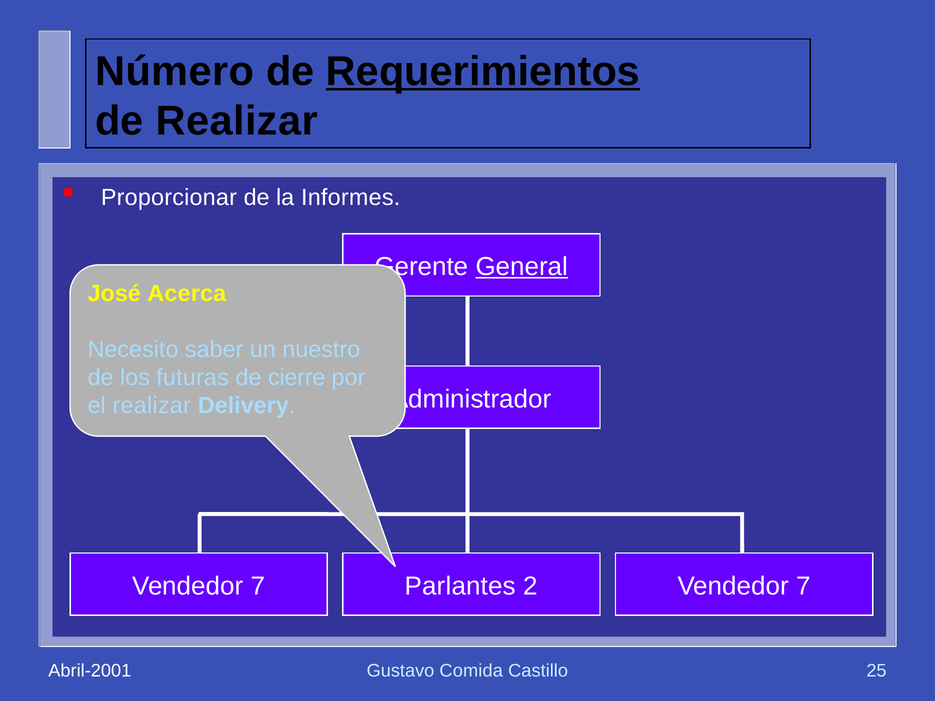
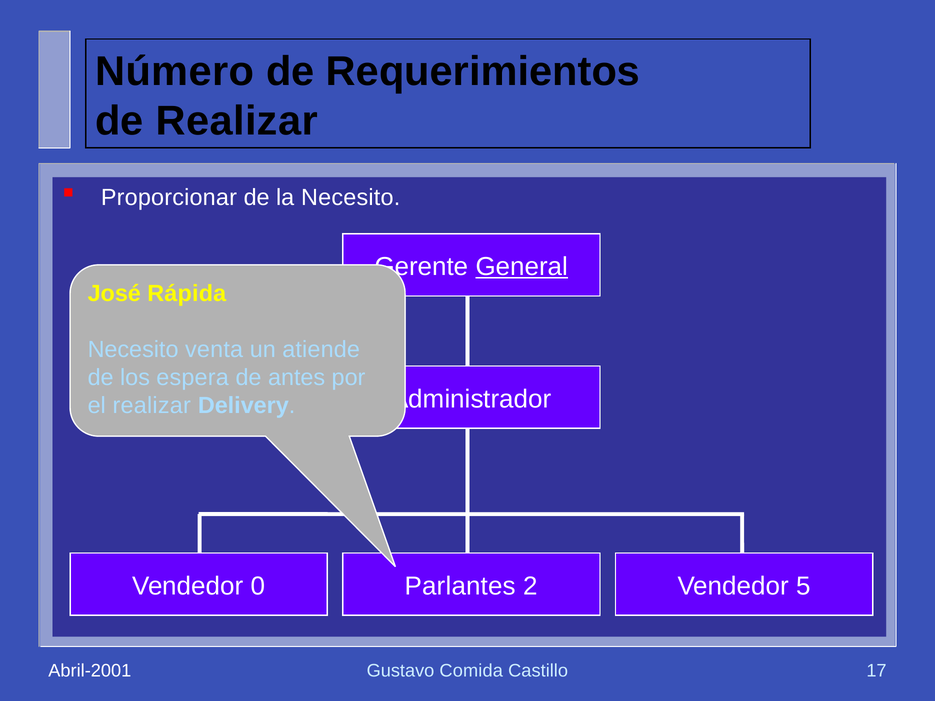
Requerimientos underline: present -> none (483, 71)
la Informes: Informes -> Necesito (351, 198)
Acerca: Acerca -> Rápida (187, 294)
saber: saber -> venta (214, 350)
nuestro: nuestro -> atiende (321, 350)
futuras: futuras -> espera (193, 378)
cierre: cierre -> antes (297, 378)
7: 7 -> 0 (258, 586)
7: 7 -> 5 (803, 586)
25: 25 -> 17 (876, 671)
